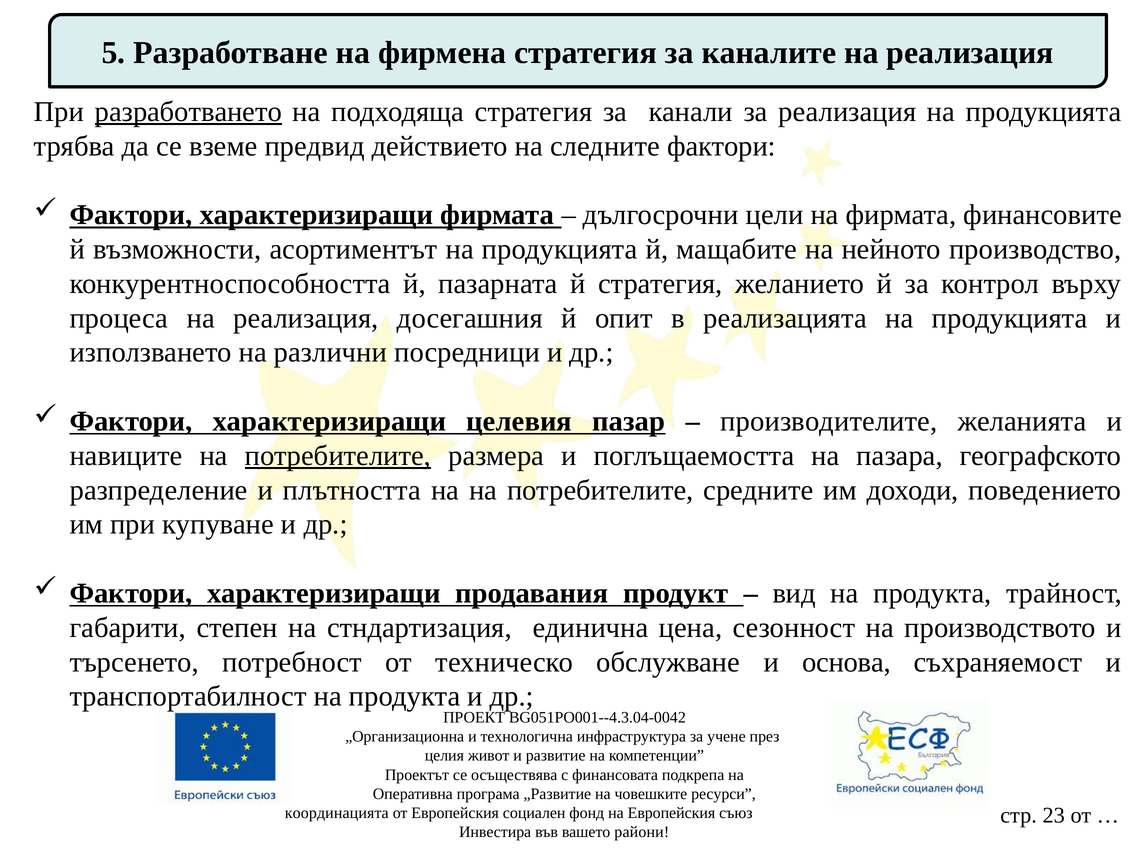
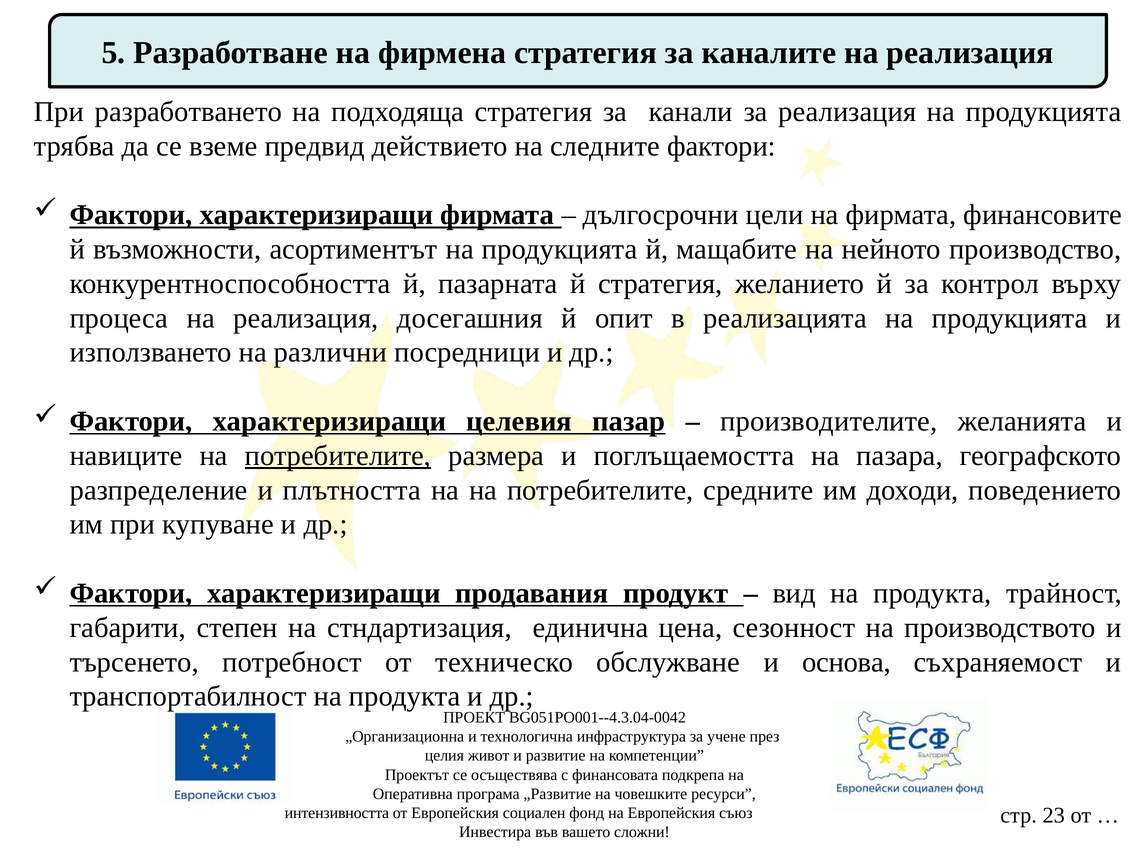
разработването underline: present -> none (188, 112)
координацията: координацията -> интензивността (337, 813)
райони: райони -> сложни (642, 832)
